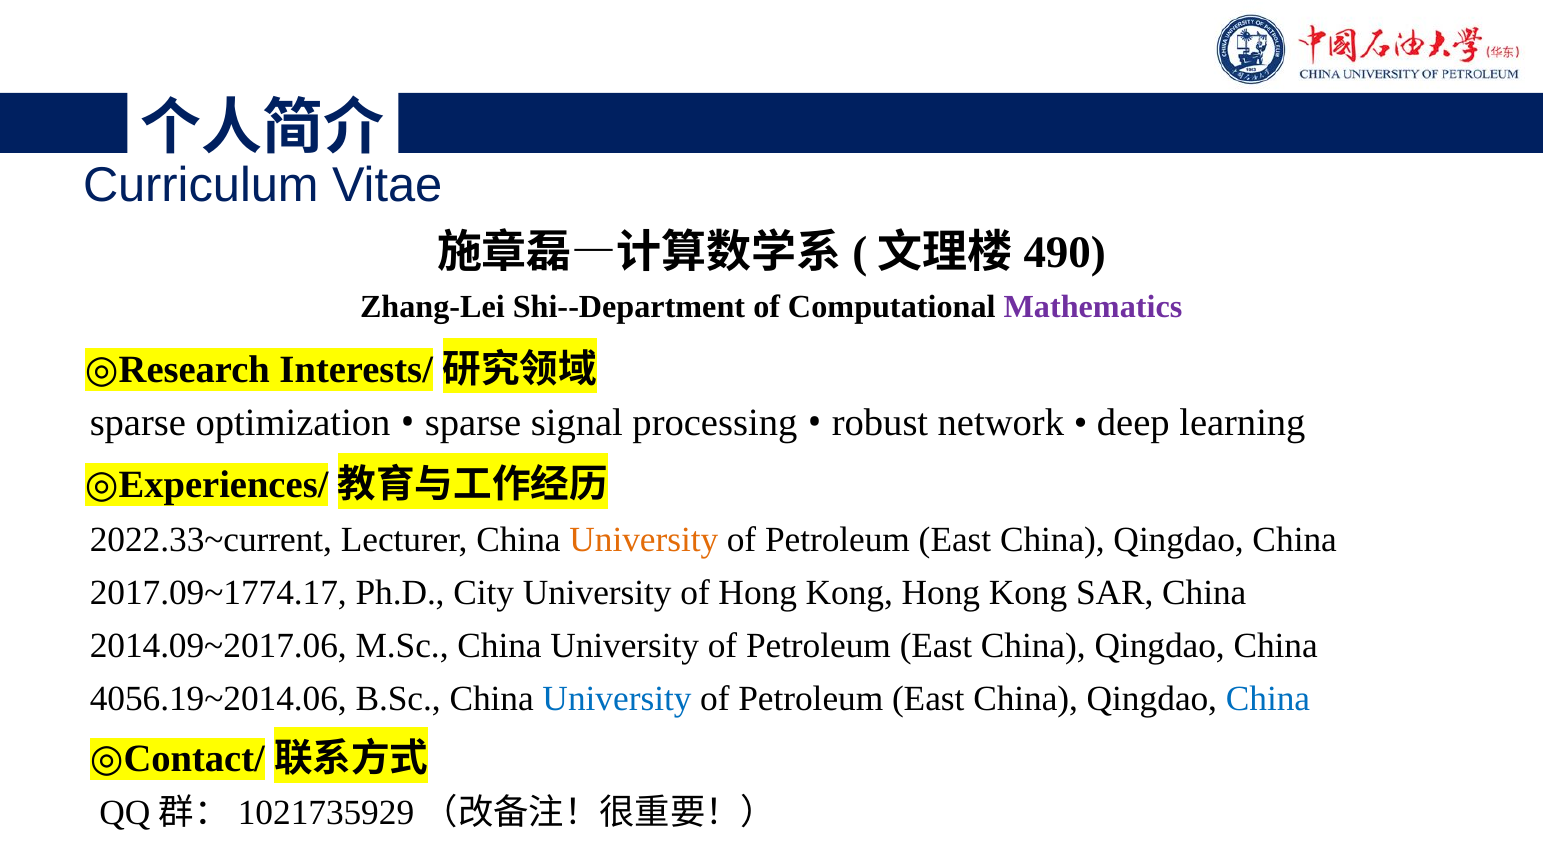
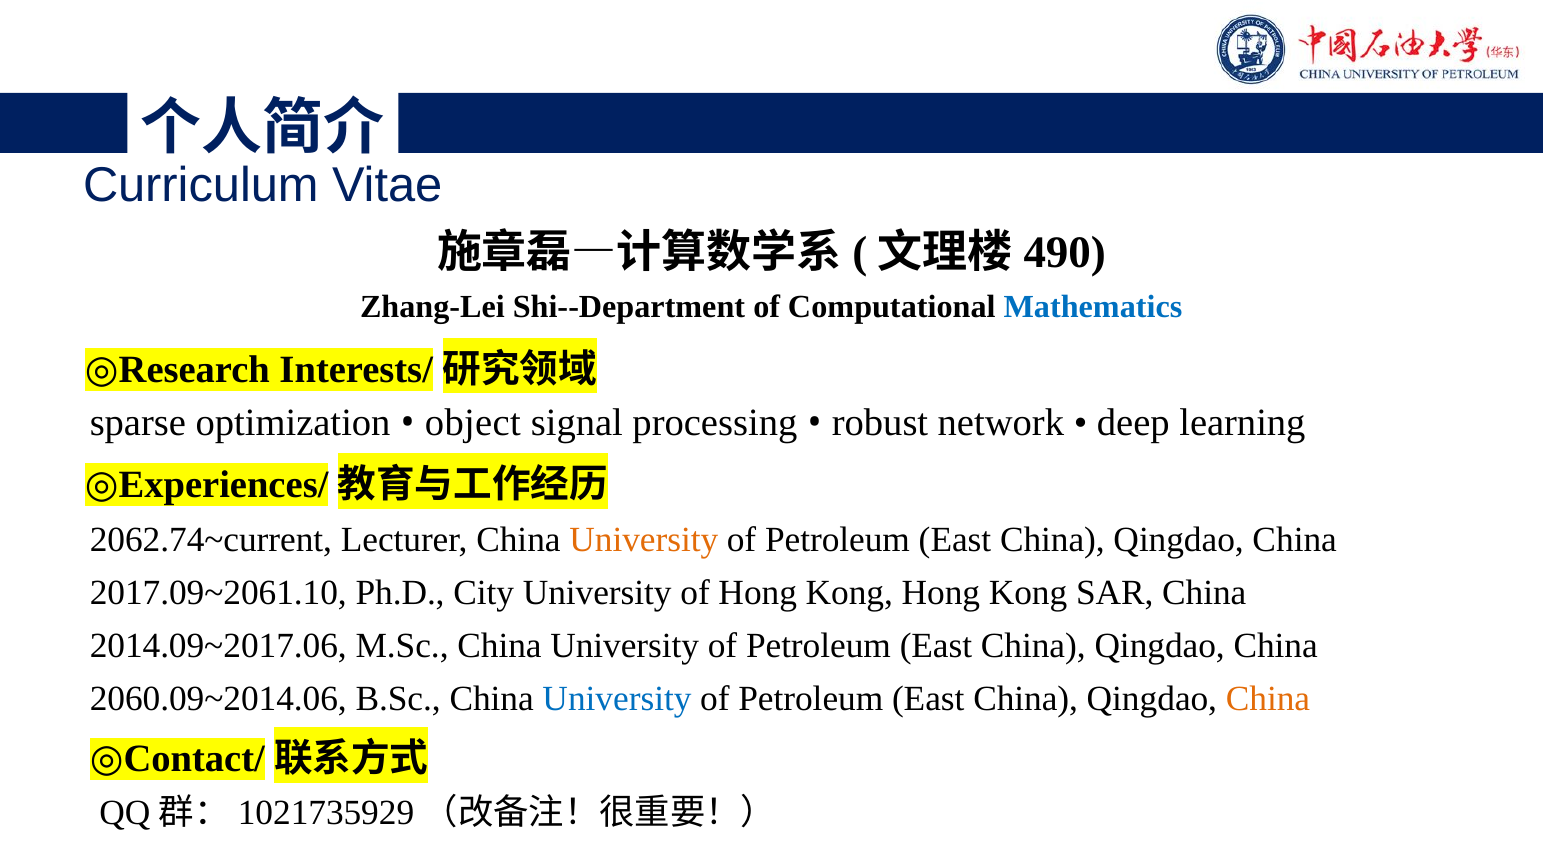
Mathematics colour: purple -> blue (1093, 307)
sparse: sparse -> object (473, 422)
2022.33~current: 2022.33~current -> 2062.74~current (211, 539)
2017.09~1774.17: 2017.09~1774.17 -> 2017.09~2061.10 (218, 592)
4056.19~2014.06: 4056.19~2014.06 -> 2060.09~2014.06 (218, 698)
China colour: blue -> orange (1268, 698)
